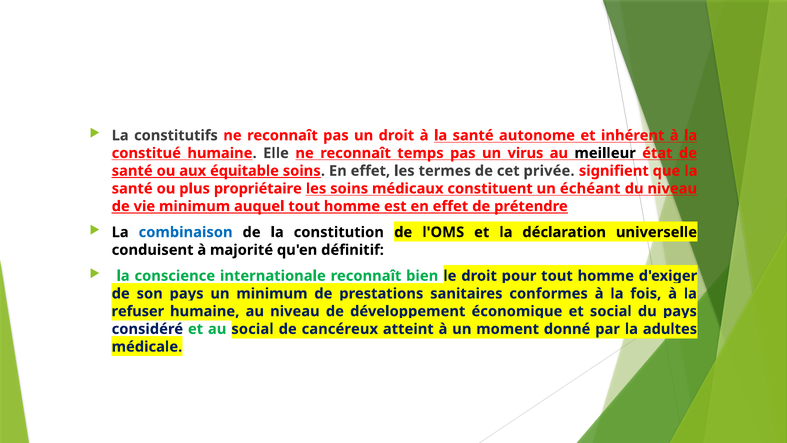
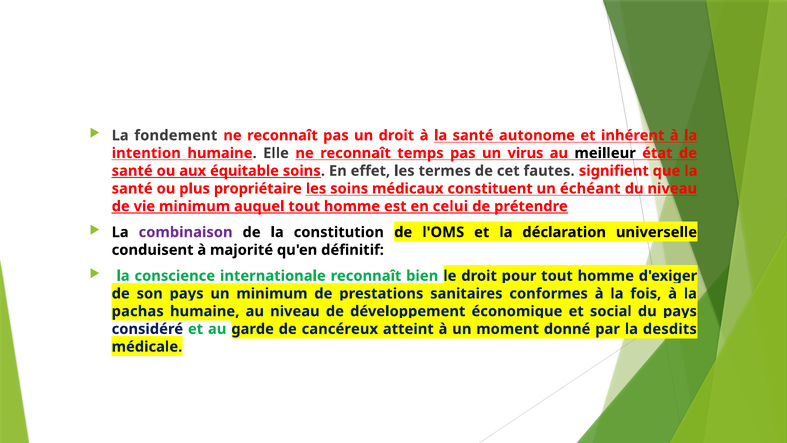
constitutifs: constitutifs -> fondement (176, 135)
constitué: constitué -> intention (146, 153)
privée: privée -> fautes (549, 171)
est en effet: effet -> celui (450, 206)
combinaison colour: blue -> purple (186, 232)
refuser: refuser -> pachas (138, 311)
au social: social -> garde (253, 329)
adultes: adultes -> desdits (670, 329)
